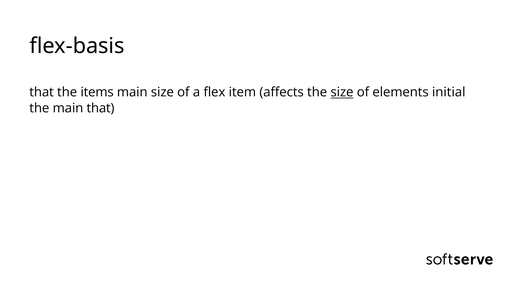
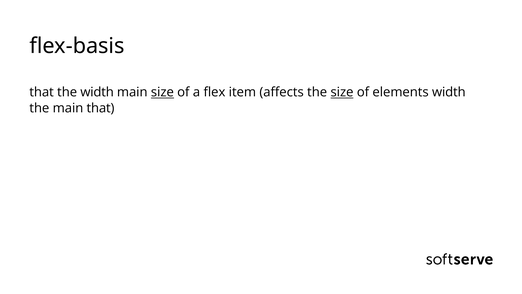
the items: items -> width (97, 92)
size underline: none -> present (162, 92)
elements initial: initial -> width (449, 92)
